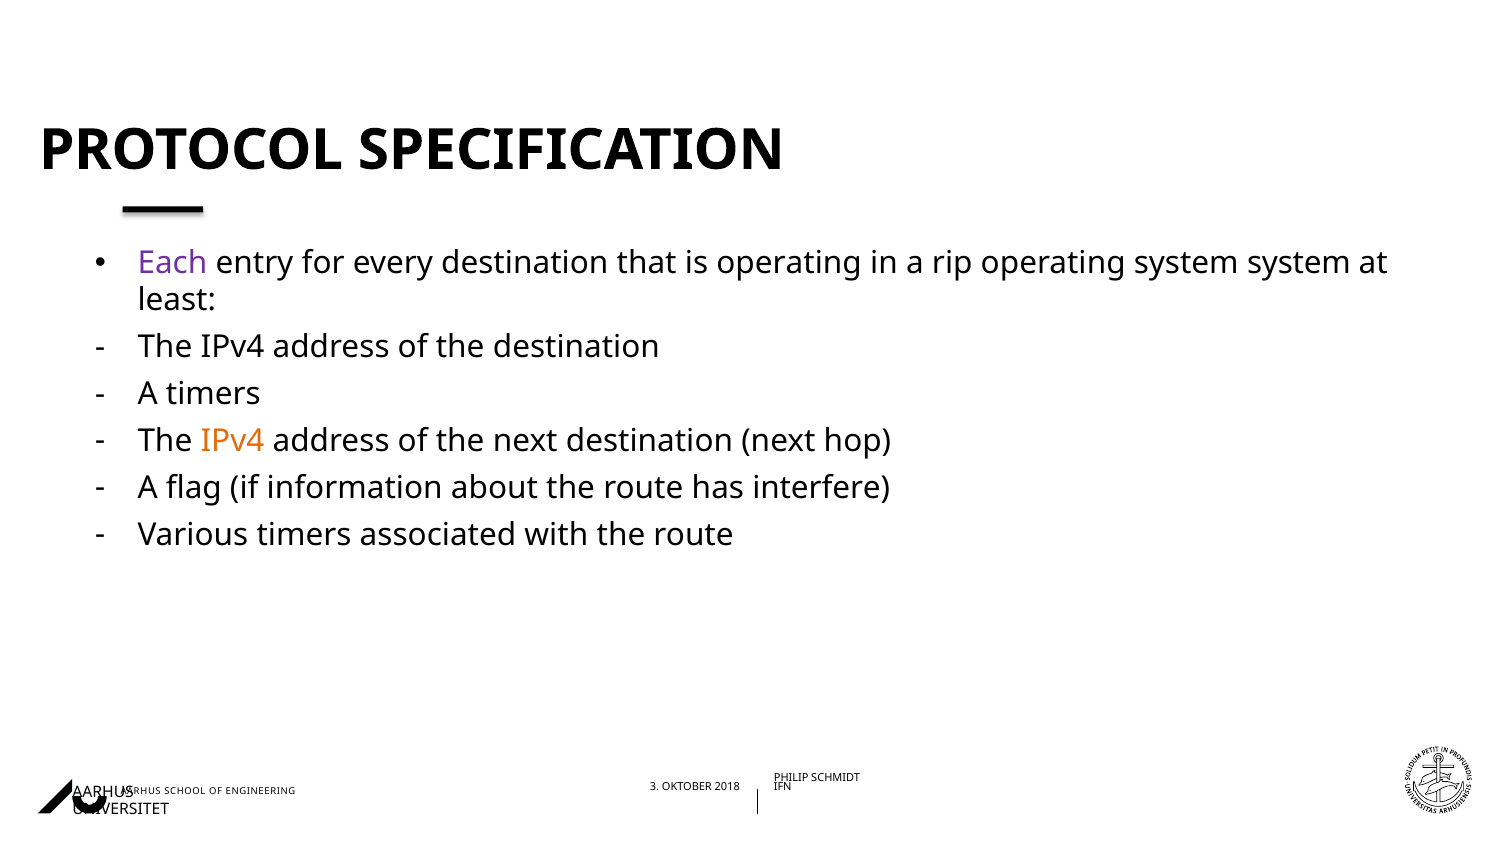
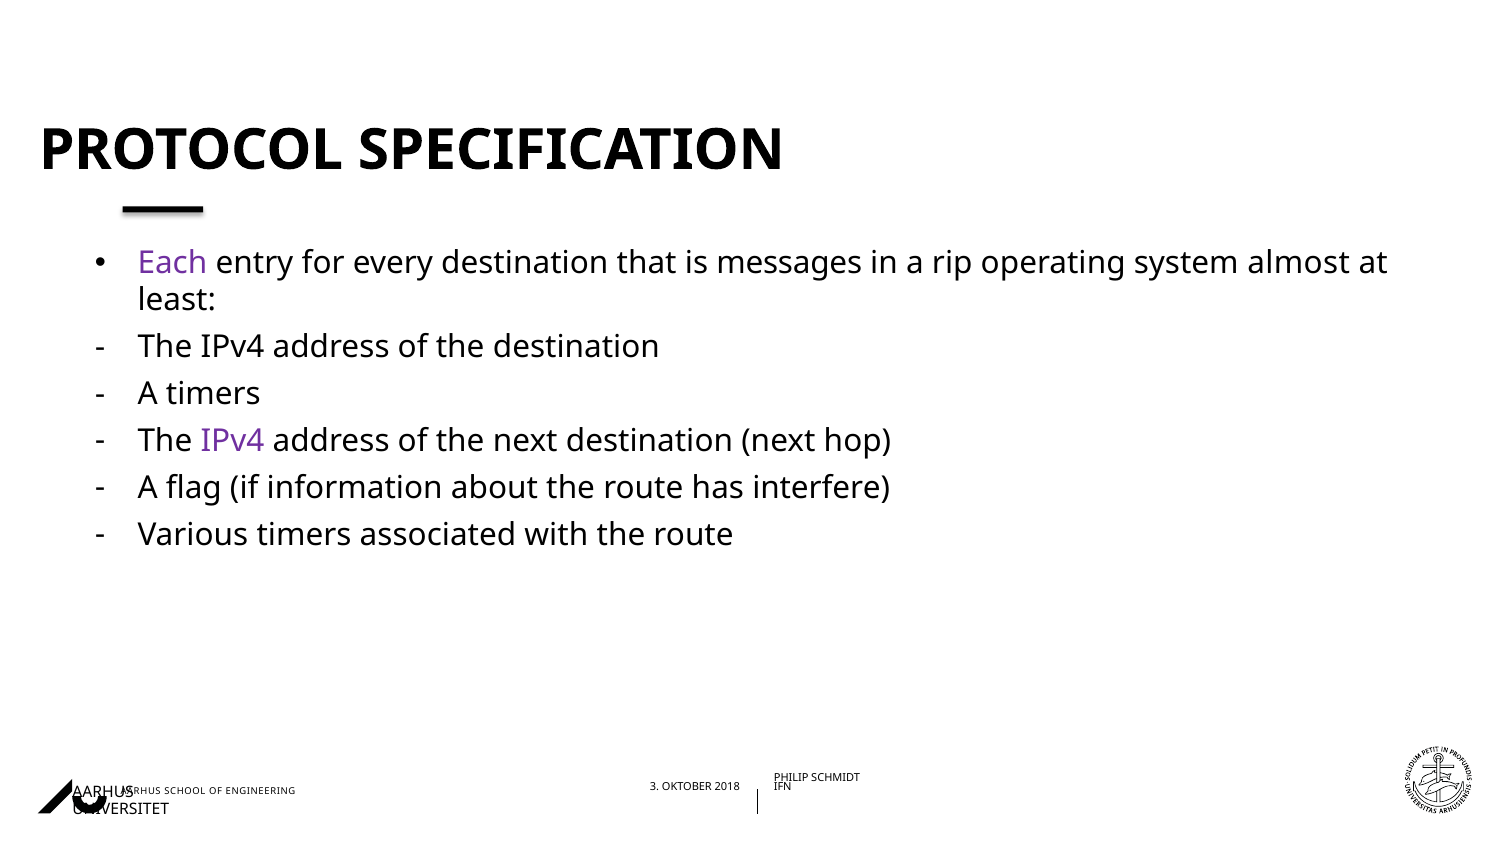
is operating: operating -> messages (789, 263)
system system: system -> almost (1299, 263)
IPv4 colour: orange -> purple (232, 441)
